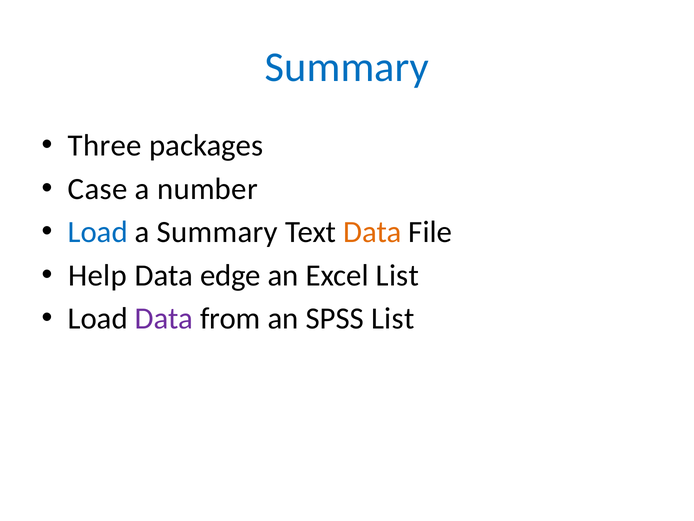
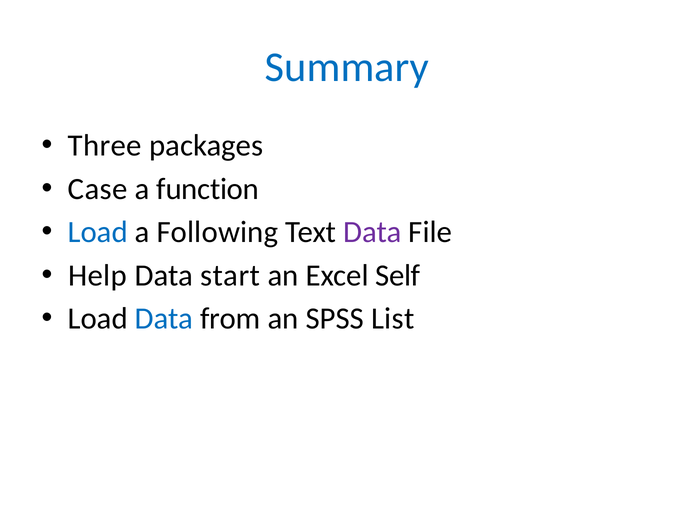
number: number -> function (208, 189)
a Summary: Summary -> Following (217, 232)
Data colour: orange -> purple (372, 232)
edge: edge -> start (230, 275)
Excel List: List -> Self (398, 275)
Data colour: purple -> blue (164, 318)
